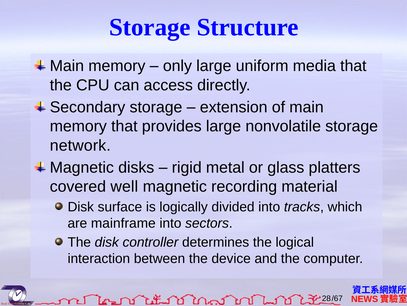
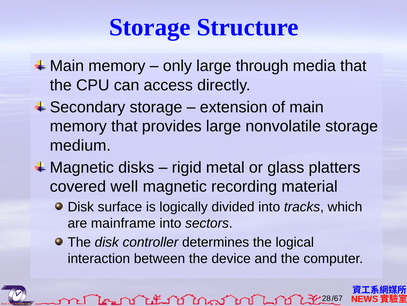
uniform: uniform -> through (262, 66)
network: network -> medium (80, 145)
